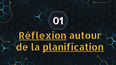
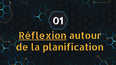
planification underline: present -> none (73, 47)
